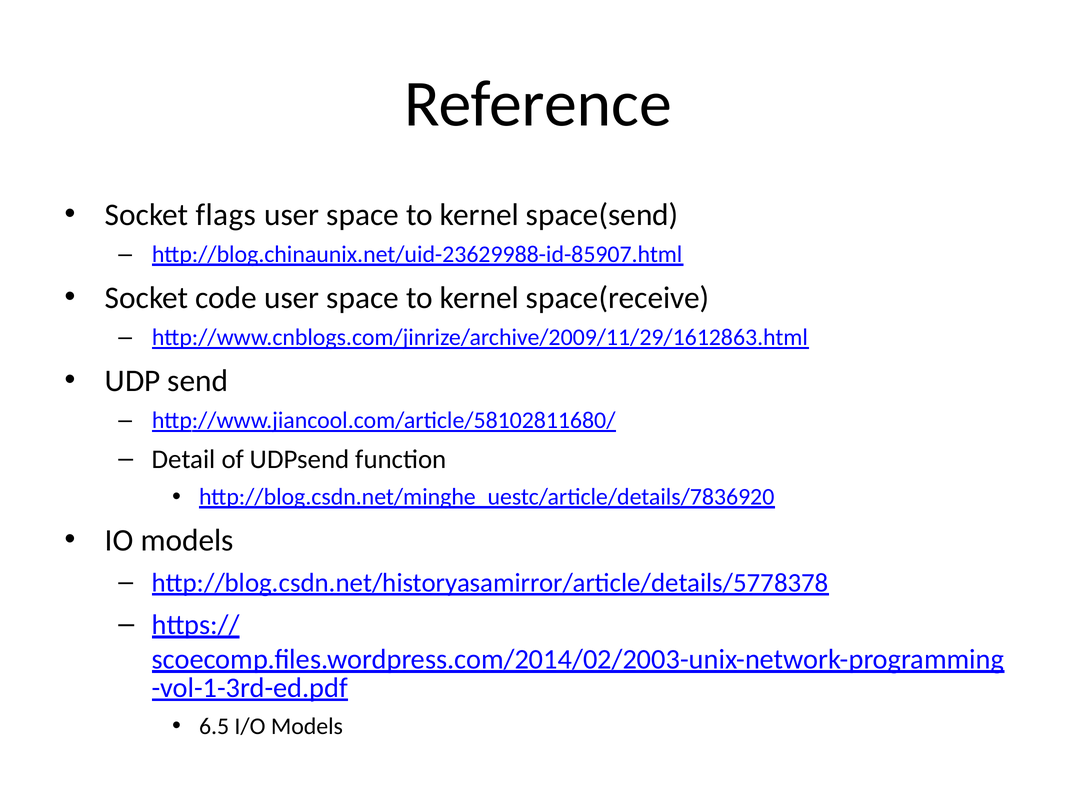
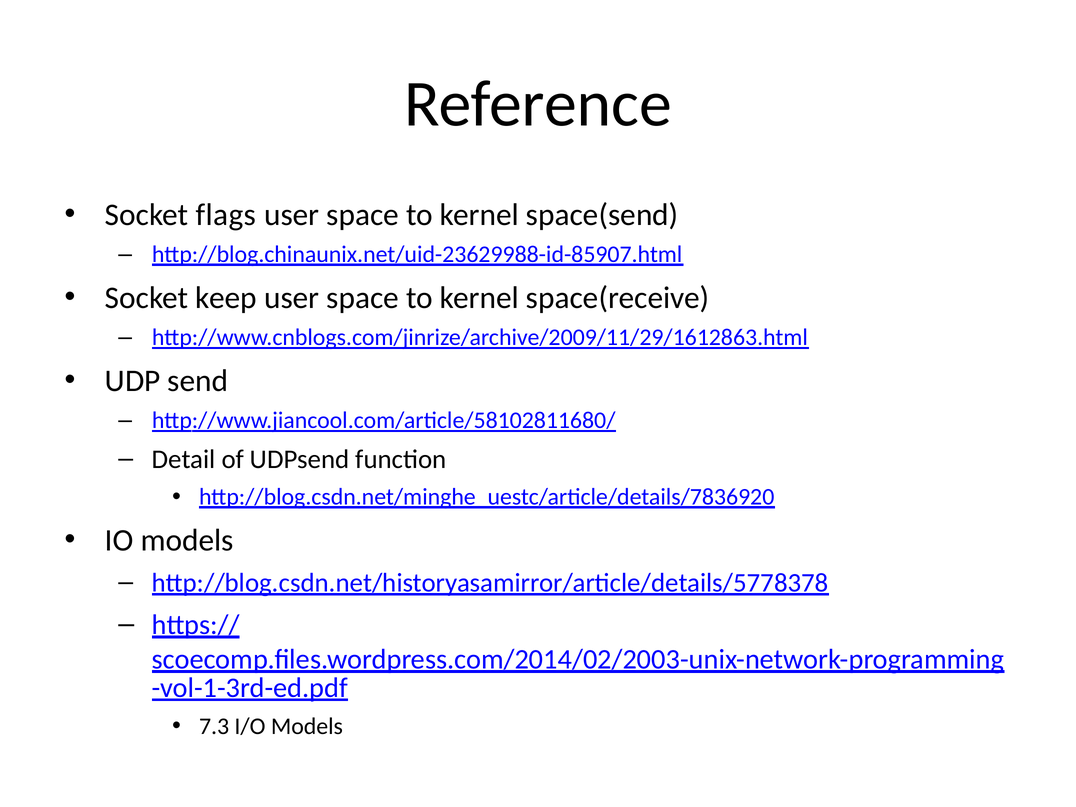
code: code -> keep (226, 298)
6.5: 6.5 -> 7.3 (214, 726)
